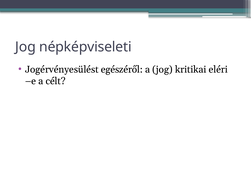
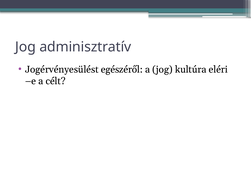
népképviseleti: népképviseleti -> adminisztratív (85, 47)
kritikai: kritikai -> kultúra (191, 70)
